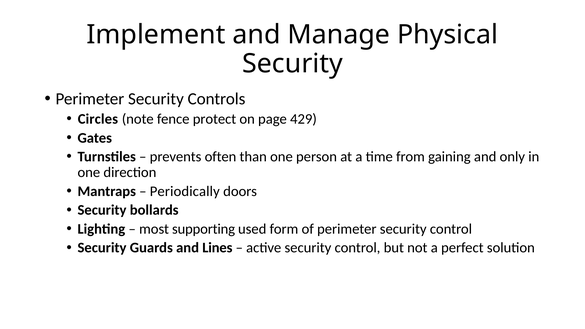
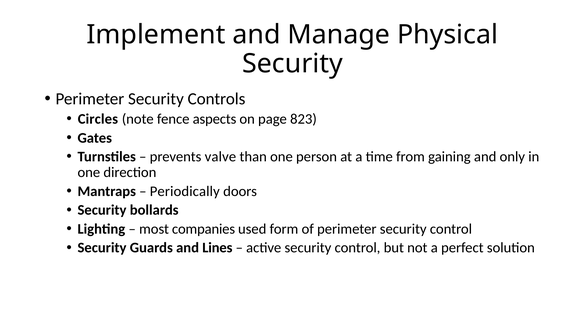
protect: protect -> aspects (215, 119)
429: 429 -> 823 (303, 119)
often: often -> valve (220, 157)
supporting: supporting -> companies (204, 229)
